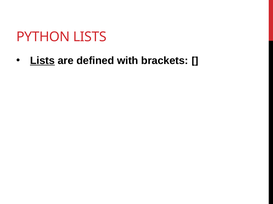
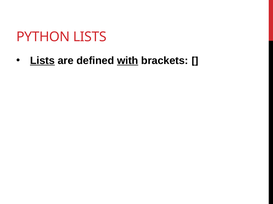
with underline: none -> present (128, 61)
